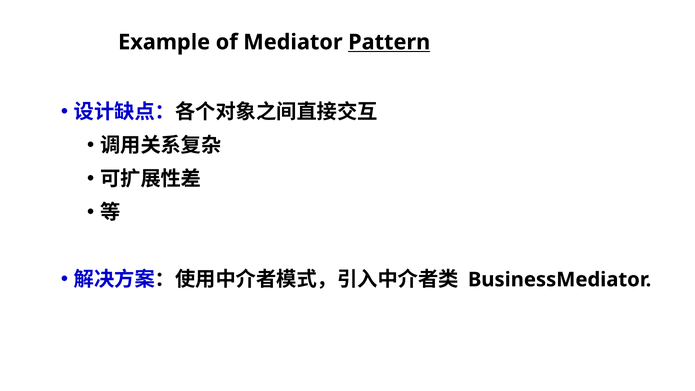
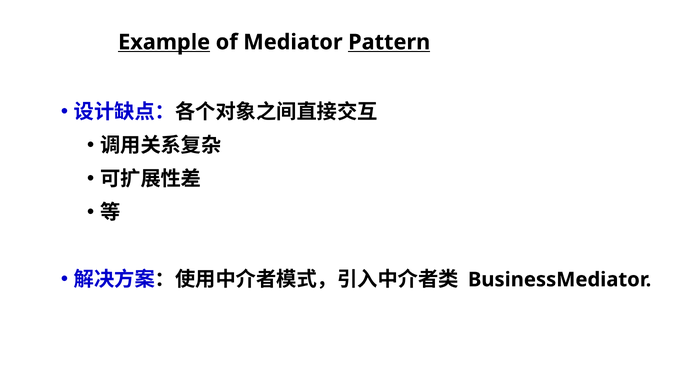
Example underline: none -> present (164, 42)
